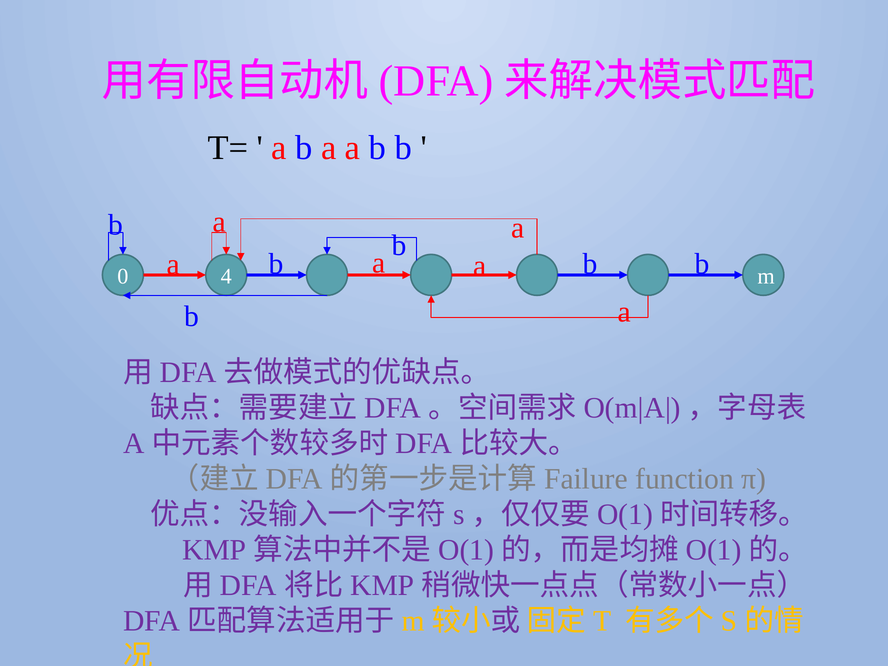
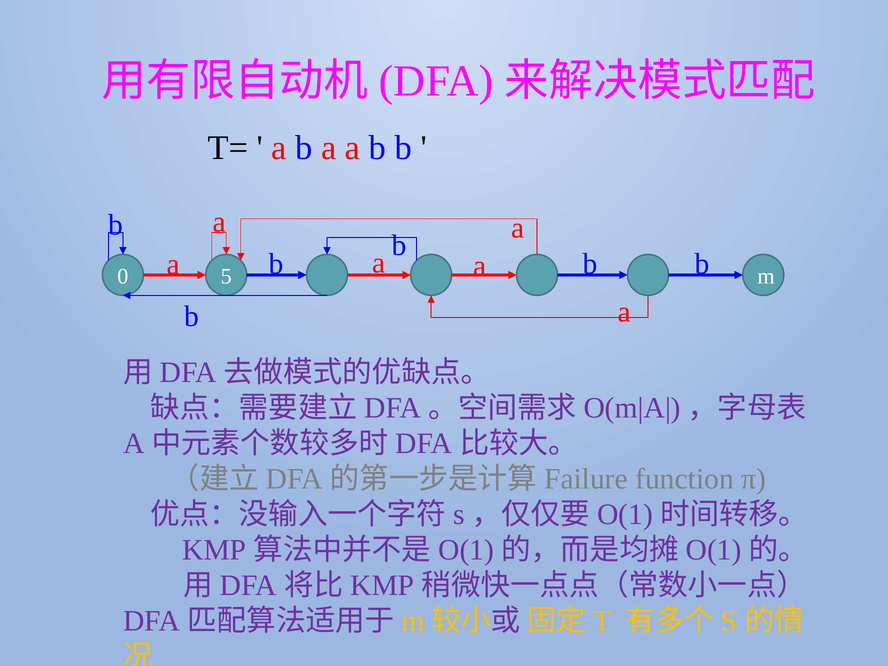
4: 4 -> 5 (226, 276)
